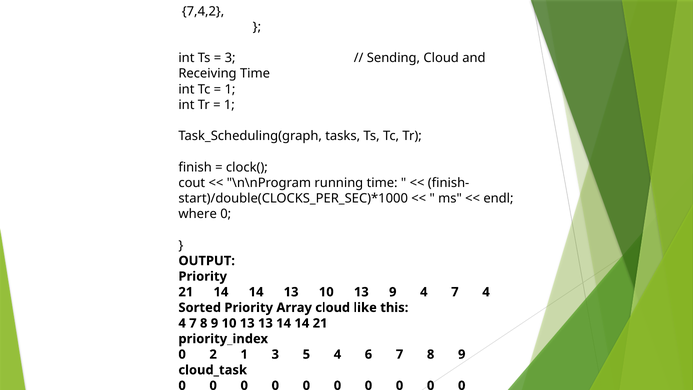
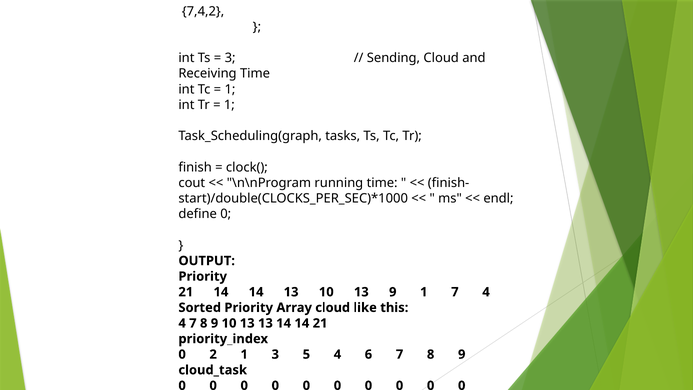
where: where -> define (198, 214)
9 4: 4 -> 1 (424, 292)
